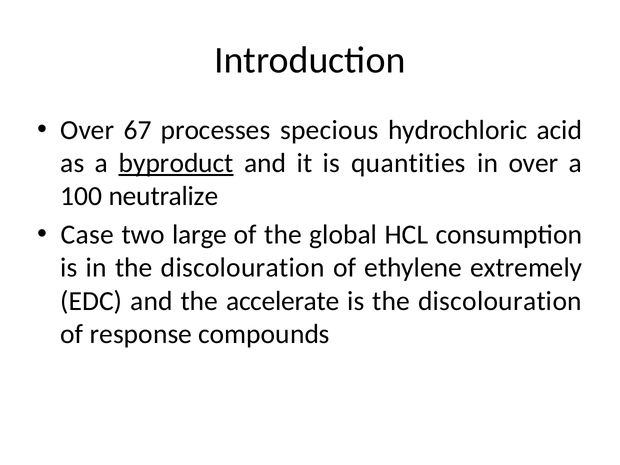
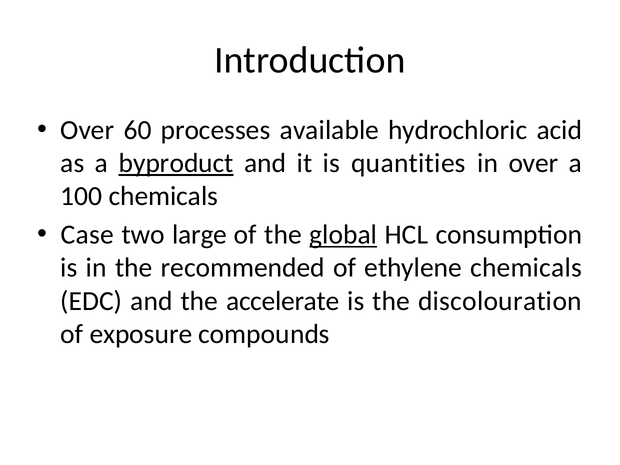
67: 67 -> 60 (138, 130)
specious: specious -> available (329, 130)
100 neutralize: neutralize -> chemicals (163, 196)
global underline: none -> present (343, 235)
in the discolouration: discolouration -> recommended (243, 268)
ethylene extremely: extremely -> chemicals (526, 268)
response: response -> exposure (141, 334)
